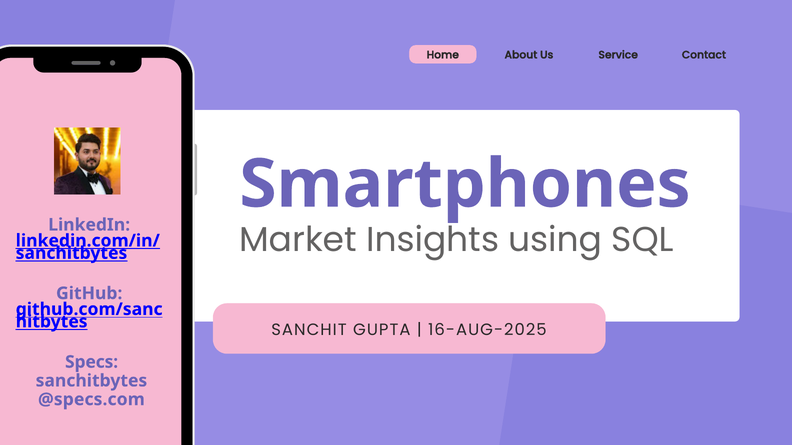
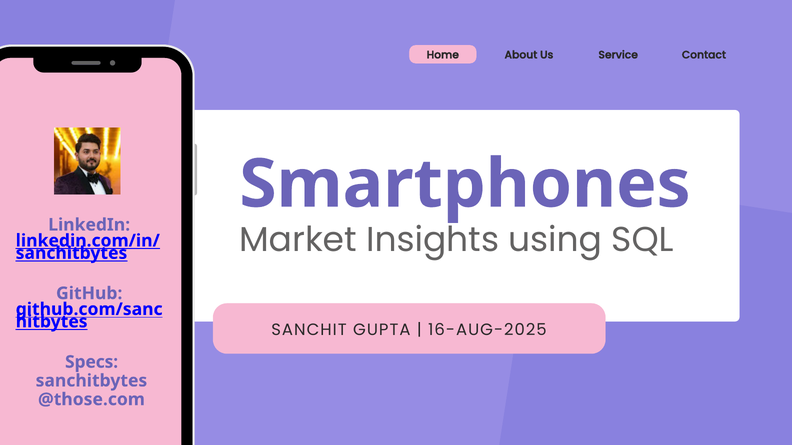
@specs.com: @specs.com -> @those.com (91, 400)
